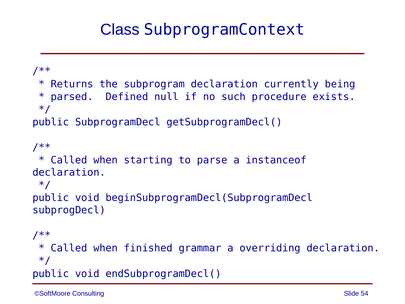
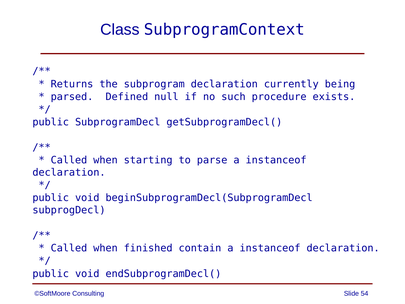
grammar: grammar -> contain (200, 248)
overriding: overriding -> instanceof (270, 248)
